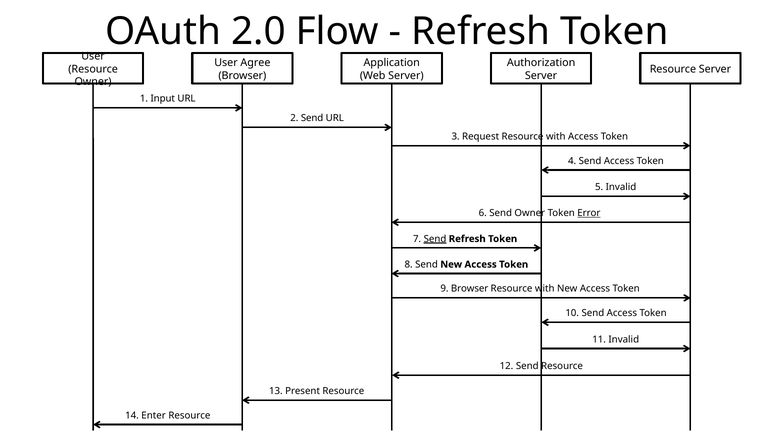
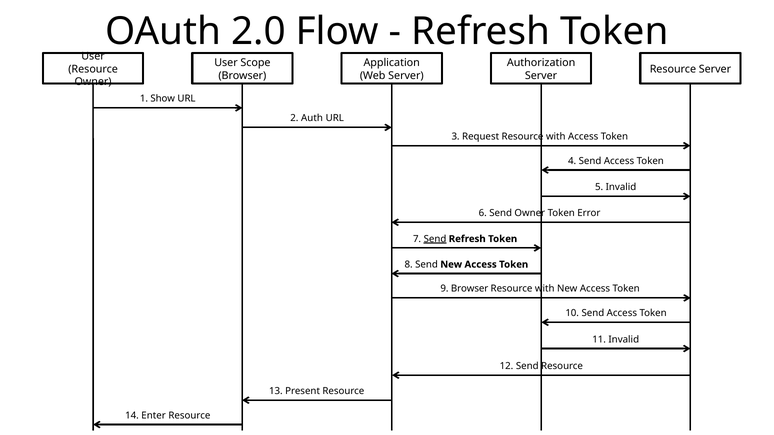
Agree: Agree -> Scope (256, 63)
Input: Input -> Show (163, 99)
2 Send: Send -> Auth (312, 118)
Error underline: present -> none (589, 213)
